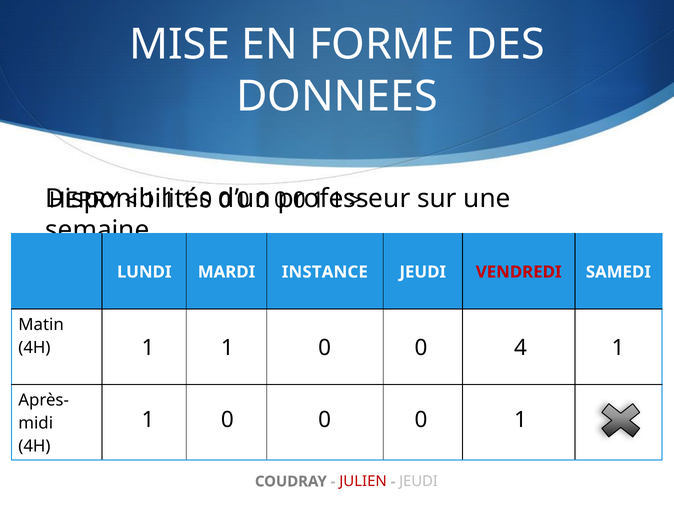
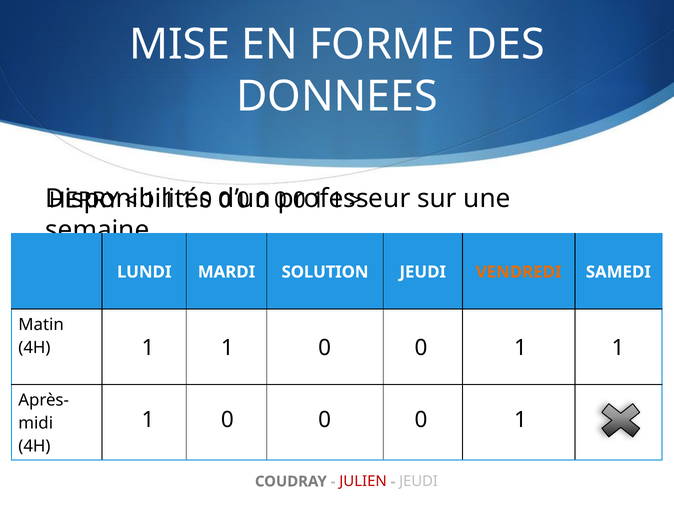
INSTANCE: INSTANCE -> SOLUTION (325, 272)
VENDREDI colour: red -> orange (519, 272)
4: 4 -> 1 (520, 348)
